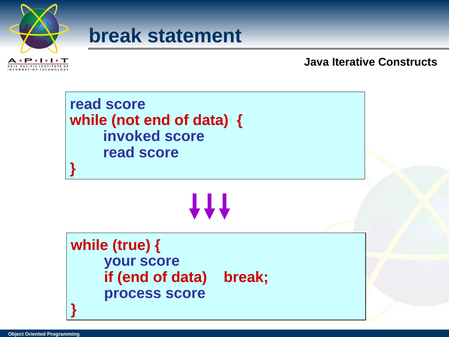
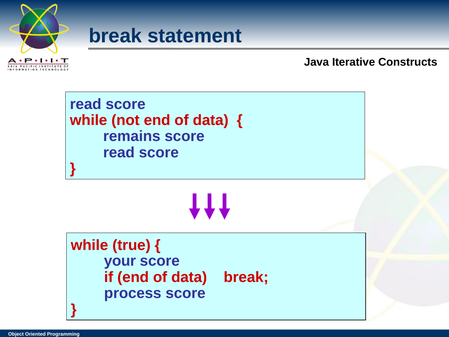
invoked: invoked -> remains (132, 136)
